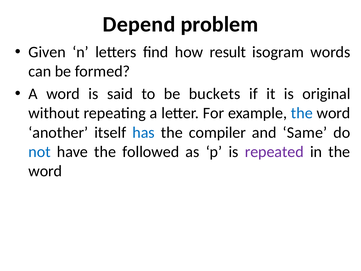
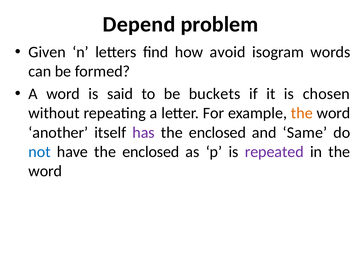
result: result -> avoid (228, 52)
original: original -> chosen (326, 94)
the colour: blue -> orange (302, 113)
has colour: blue -> purple (144, 132)
compiler: compiler -> enclosed (217, 132)
have the followed: followed -> enclosed (151, 152)
